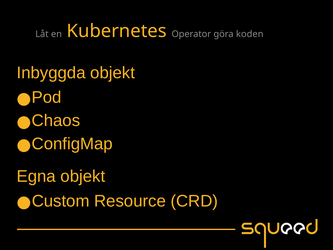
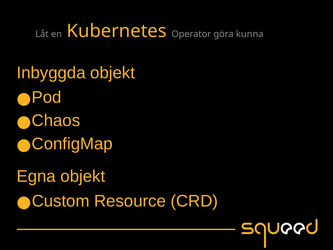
koden: koden -> kunna (250, 34)
